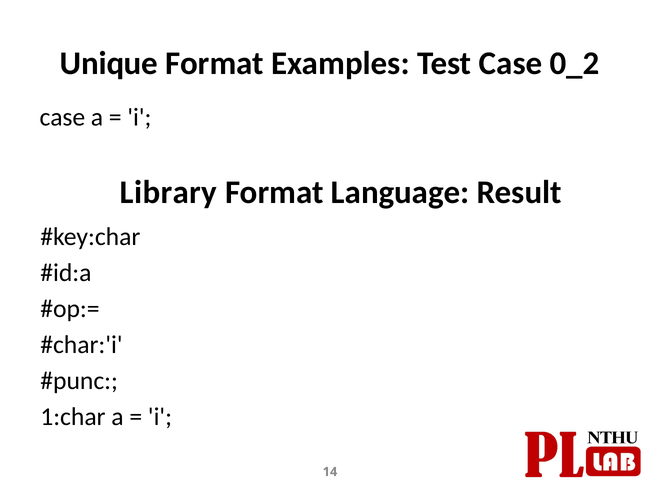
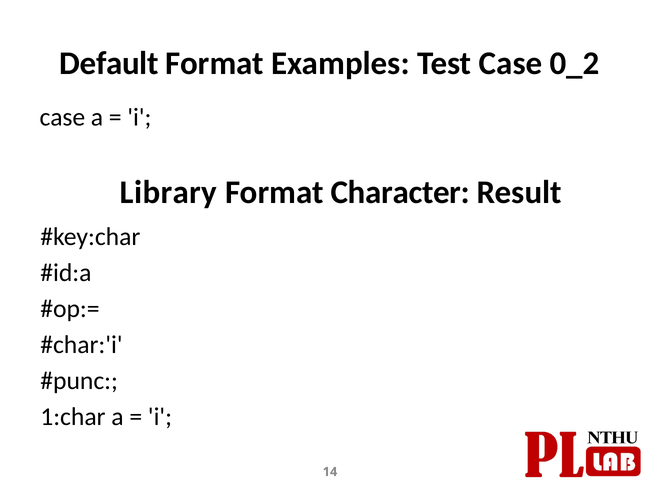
Unique: Unique -> Default (109, 63)
Language: Language -> Character (400, 192)
